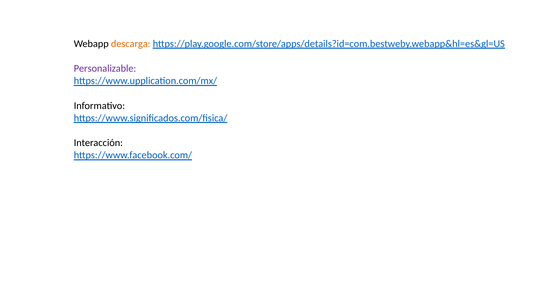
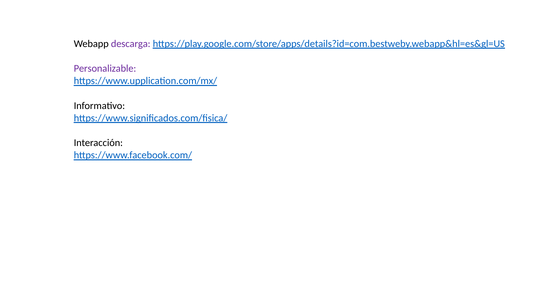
descarga colour: orange -> purple (131, 44)
